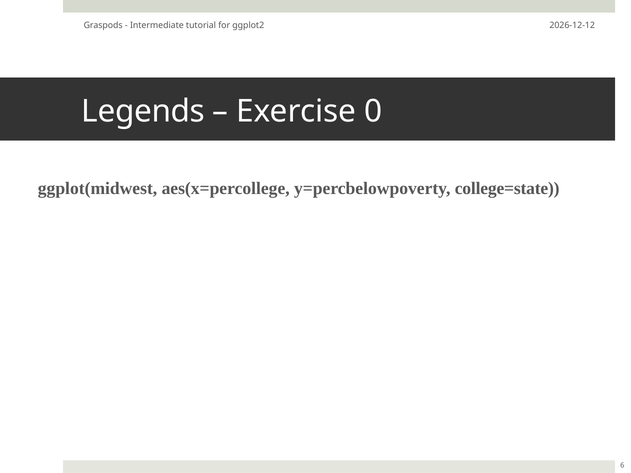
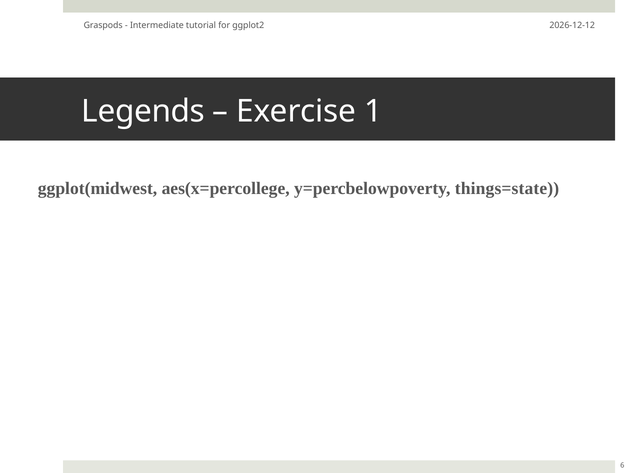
0: 0 -> 1 (373, 111)
college=state: college=state -> things=state (507, 189)
